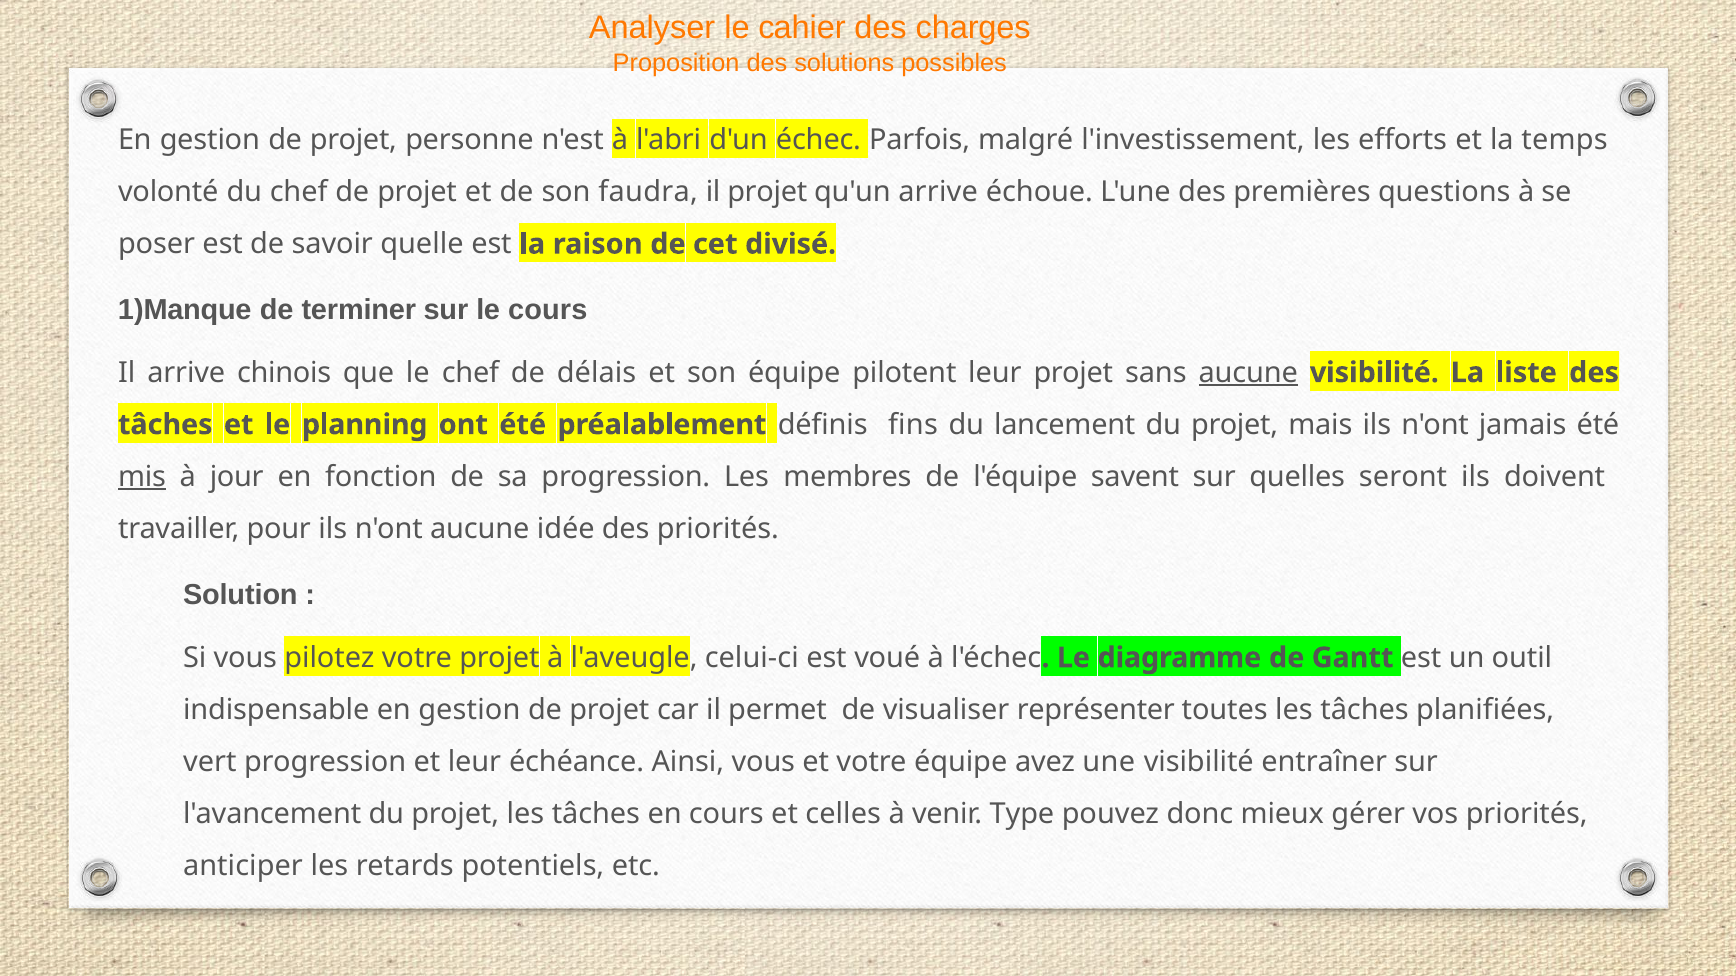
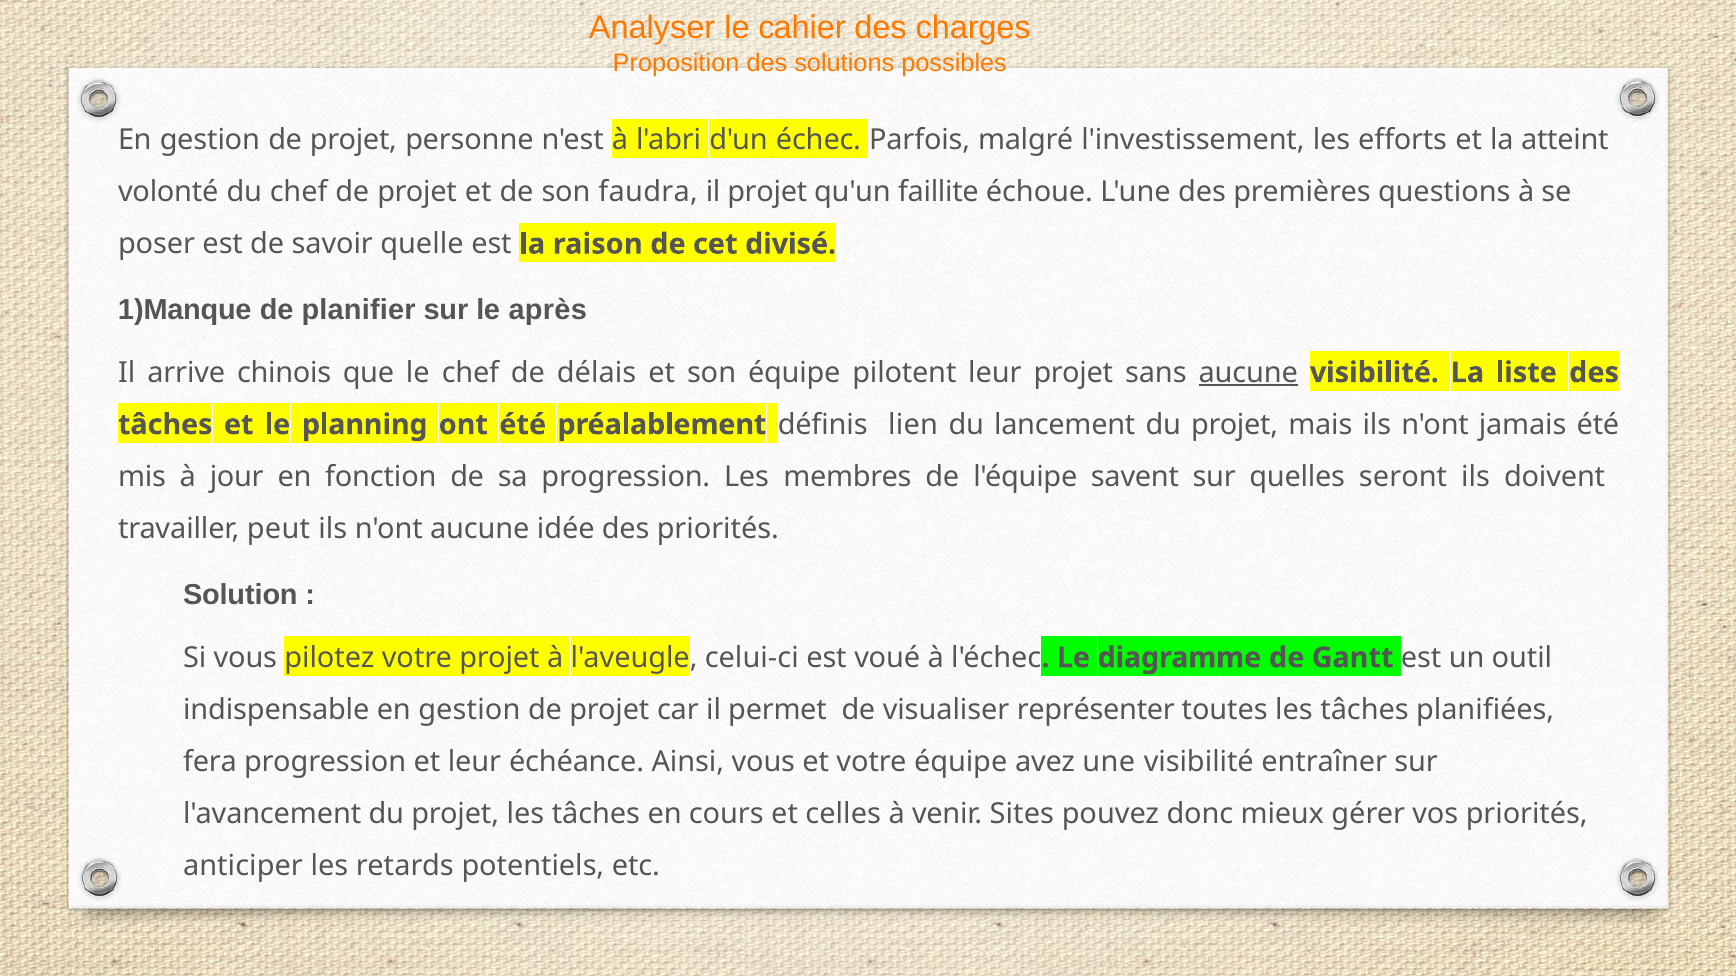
temps: temps -> atteint (1565, 140)
qu'un arrive: arrive -> faillite (938, 192)
terminer: terminer -> planifier (359, 310)
le cours: cours -> après (548, 310)
fins: fins -> lien (913, 425)
mis underline: present -> none (142, 477)
pour: pour -> peut (279, 529)
vert: vert -> fera (210, 762)
Type: Type -> Sites (1022, 814)
